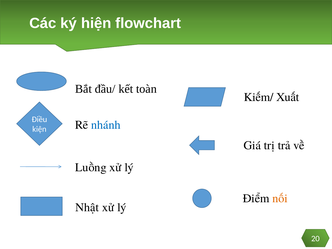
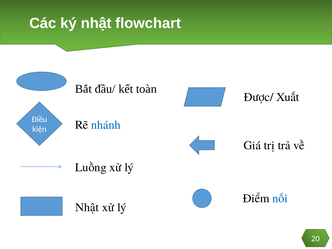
ký hiện: hiện -> nhật (96, 23)
Kiếm/: Kiếm/ -> Được/ (259, 97)
nối colour: orange -> blue (280, 199)
